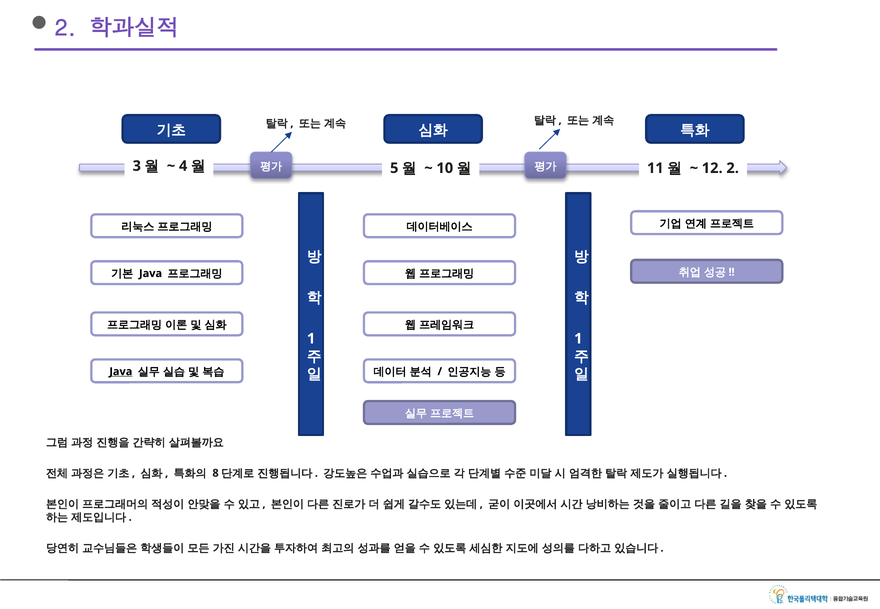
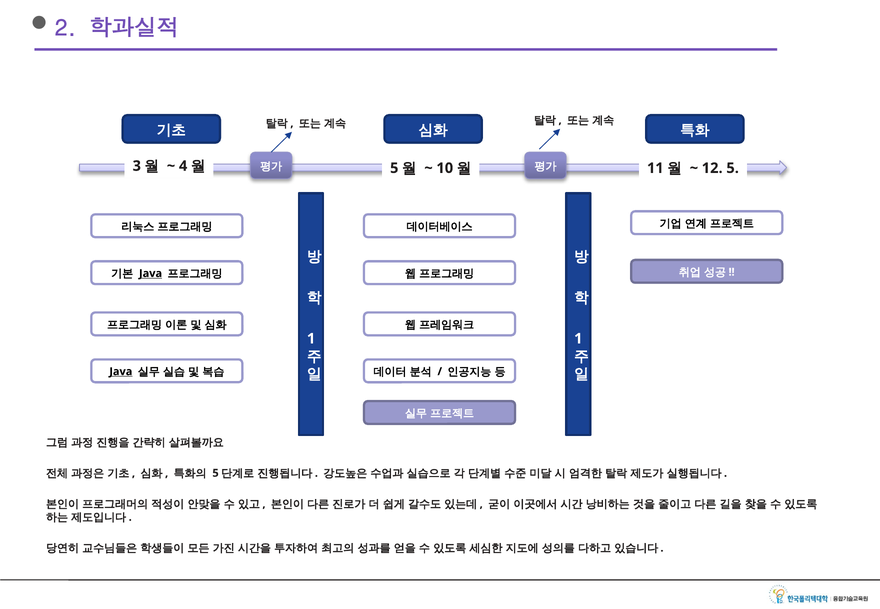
12 2: 2 -> 5 (733, 168)
Java underline: none -> present (151, 273)
8: 8 -> 5 (216, 473)
